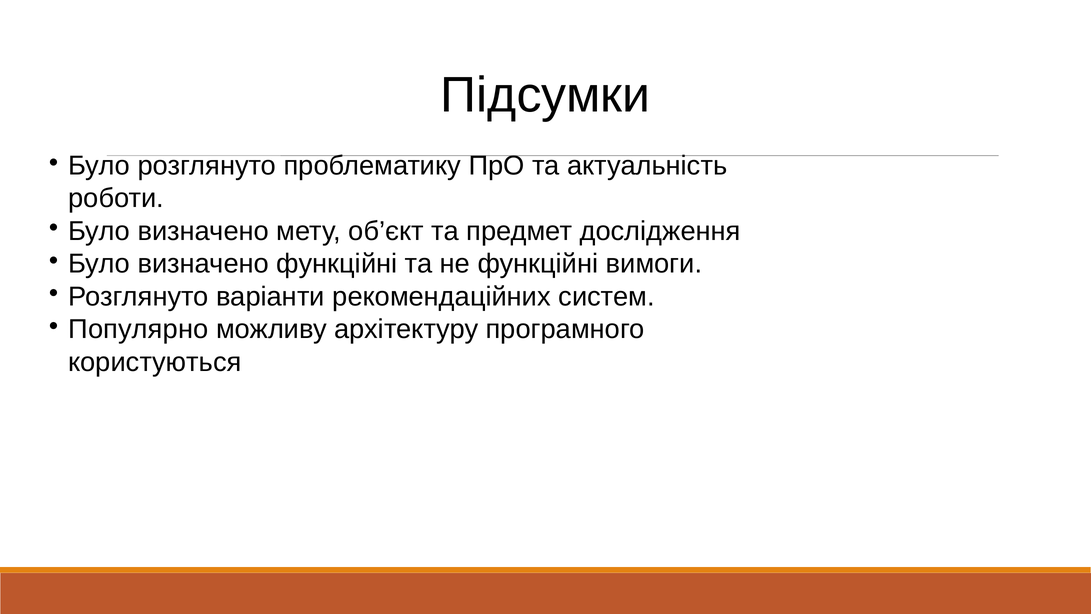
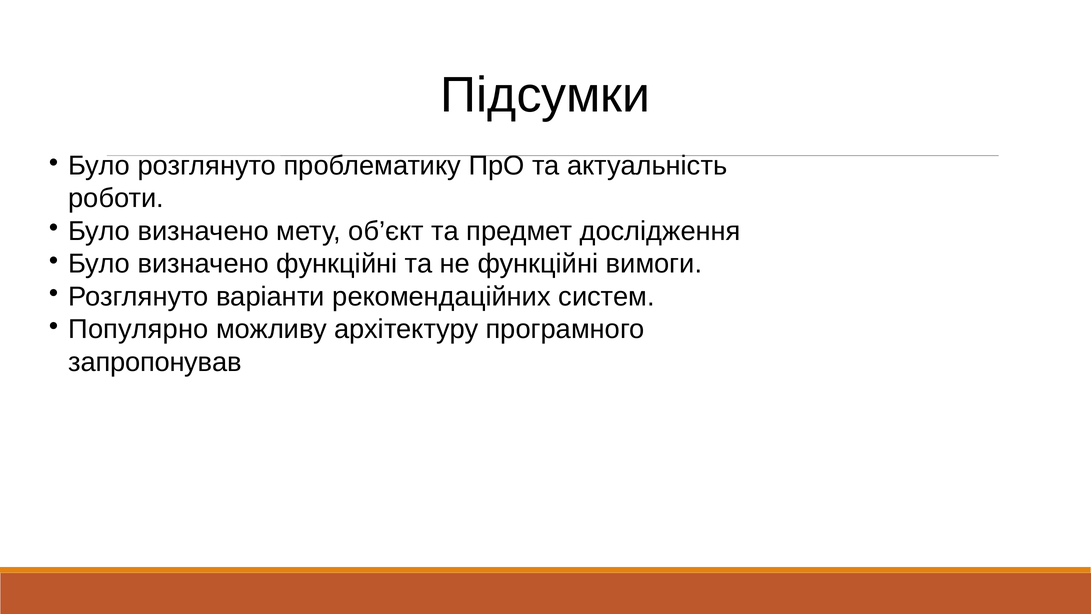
користуються: користуються -> запропонував (155, 362)
